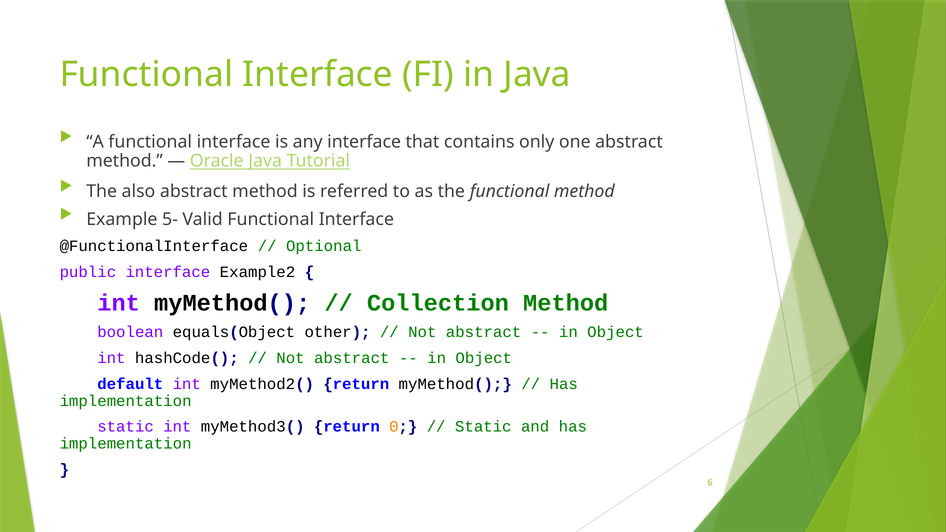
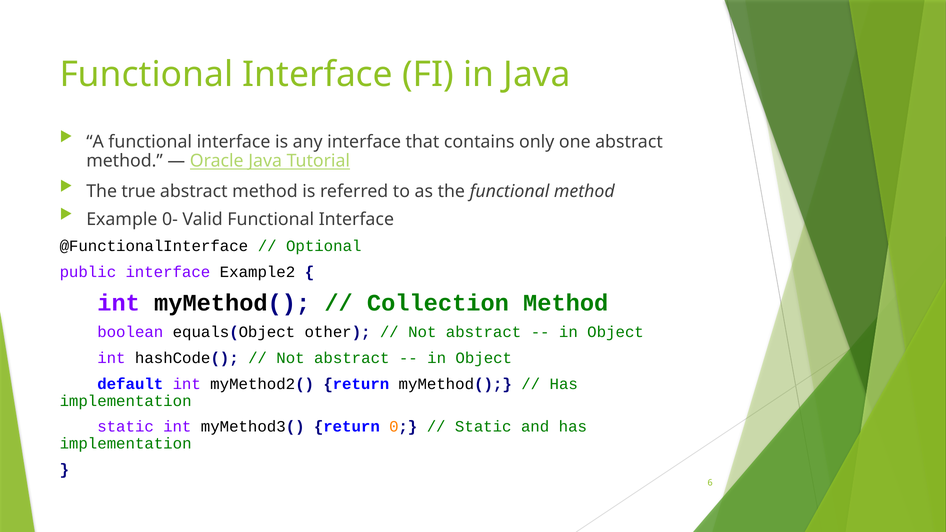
also: also -> true (139, 191)
5-: 5- -> 0- (170, 219)
